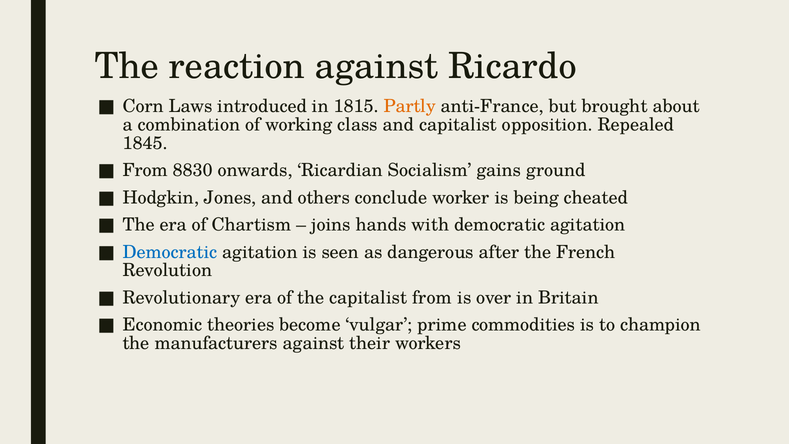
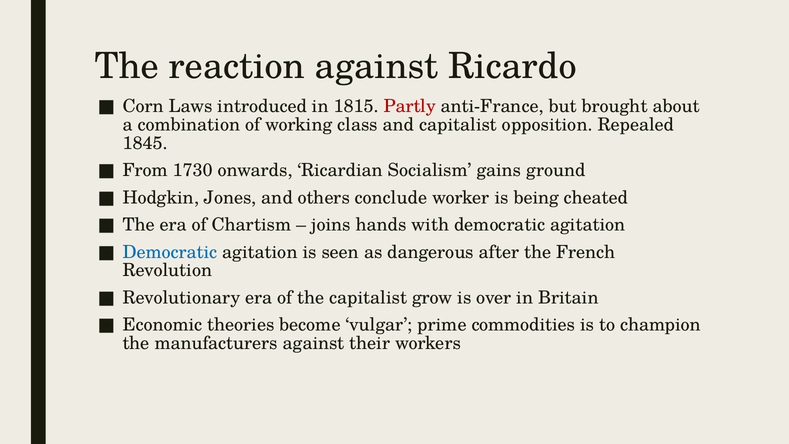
Partly colour: orange -> red (410, 106)
8830: 8830 -> 1730 (193, 170)
capitalist from: from -> grow (432, 298)
